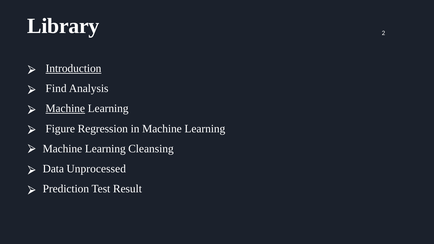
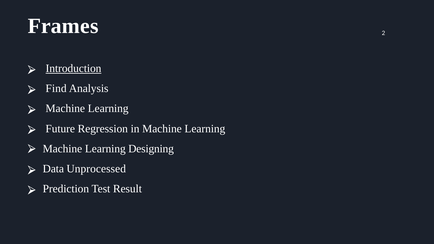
Library: Library -> Frames (63, 26)
Machine underline: present -> none (65, 109)
Figure: Figure -> Future (60, 129)
Cleansing: Cleansing -> Designing (151, 149)
